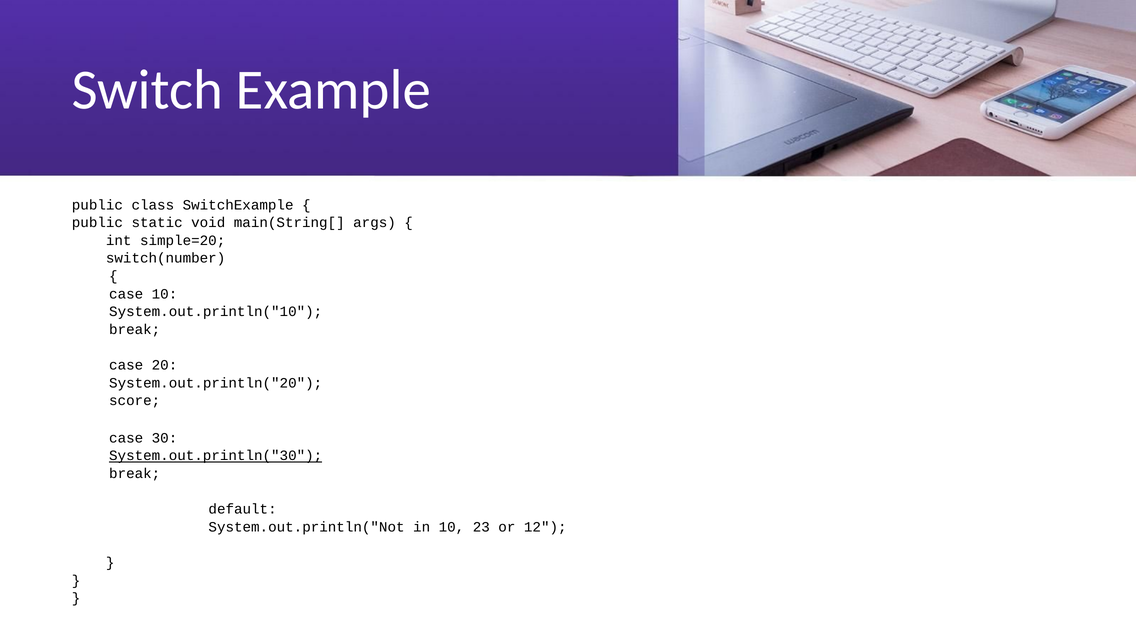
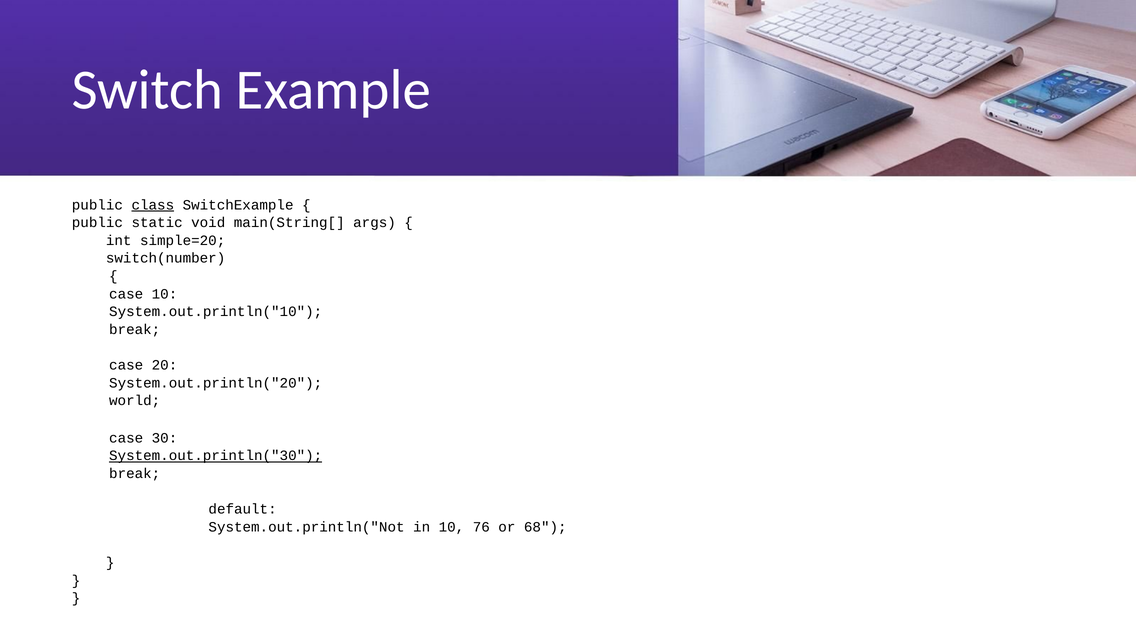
class underline: none -> present (153, 205)
score: score -> world (135, 401)
23: 23 -> 76 (481, 527)
12: 12 -> 68 (545, 527)
